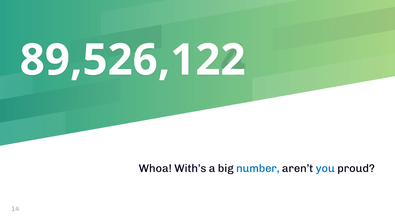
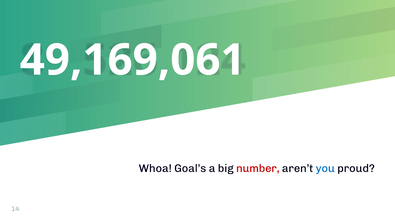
89,526,122: 89,526,122 -> 49,169,061 (133, 60)
With’s: With’s -> Goal’s (190, 168)
number colour: blue -> red (258, 168)
